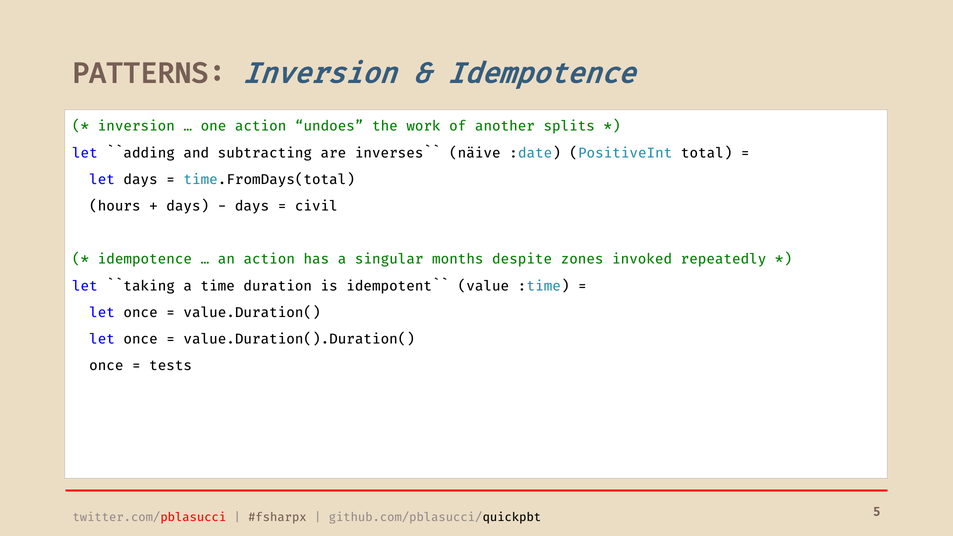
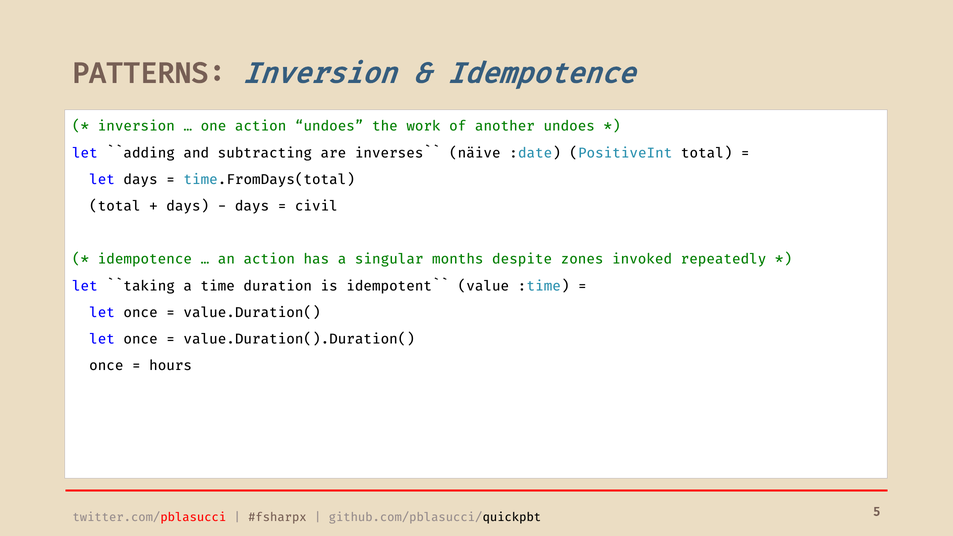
another splits: splits -> undoes (569, 126)
hours: hours -> total (115, 206)
tests: tests -> hours (171, 366)
